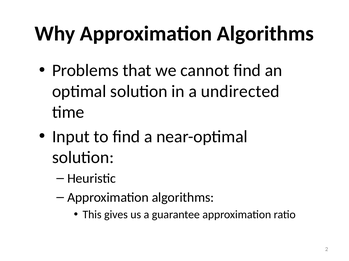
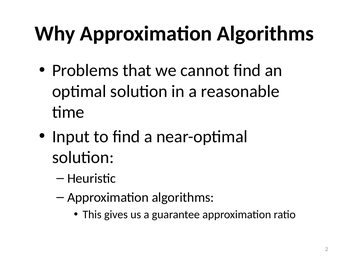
undirected: undirected -> reasonable (240, 92)
